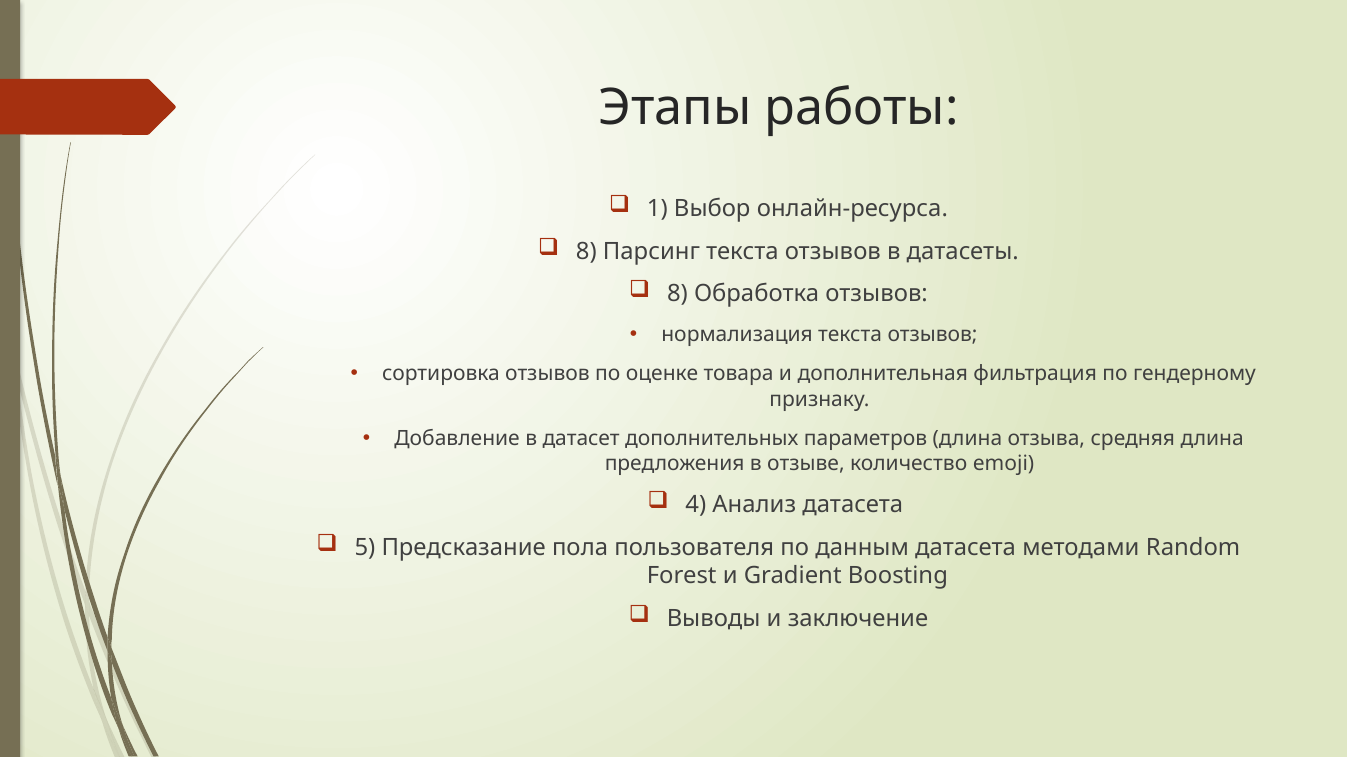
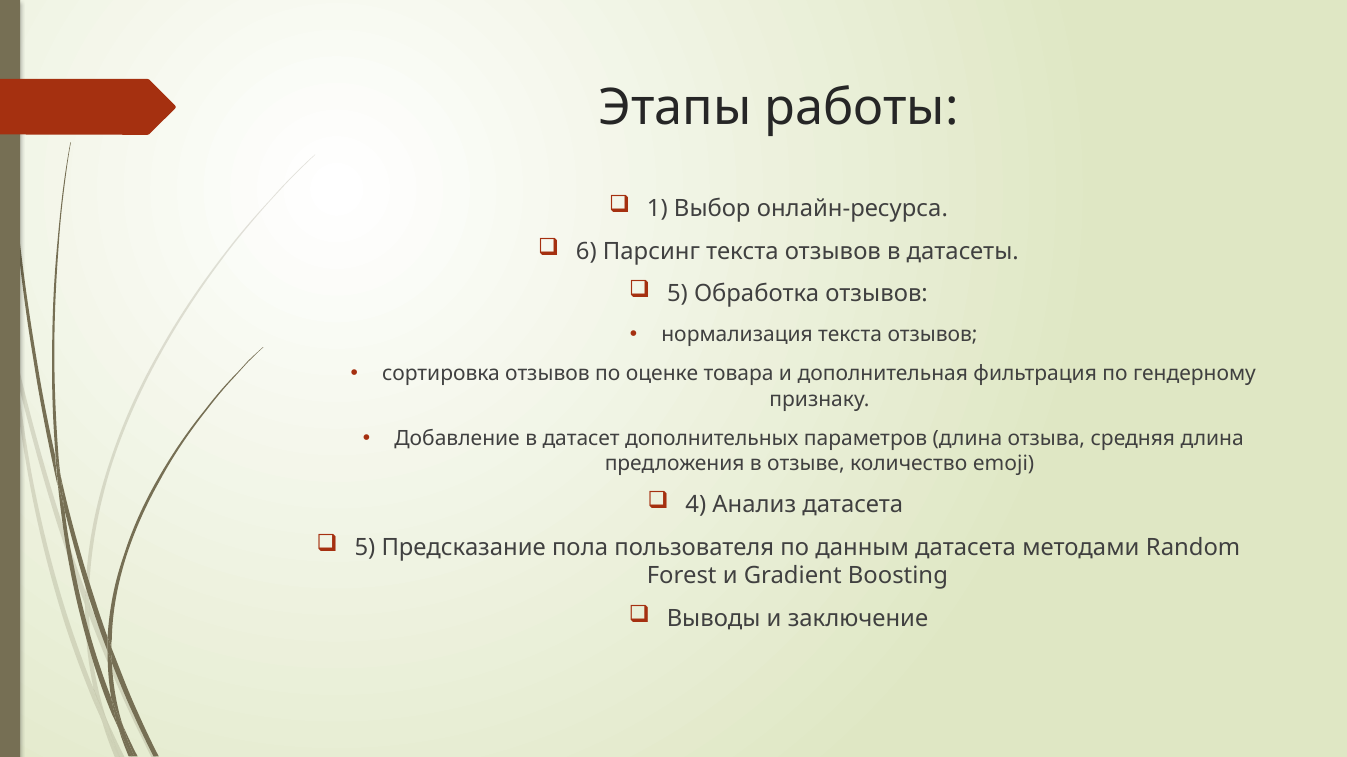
8: 8 -> 6 (586, 251)
8: 8 -> 5 (677, 294)
